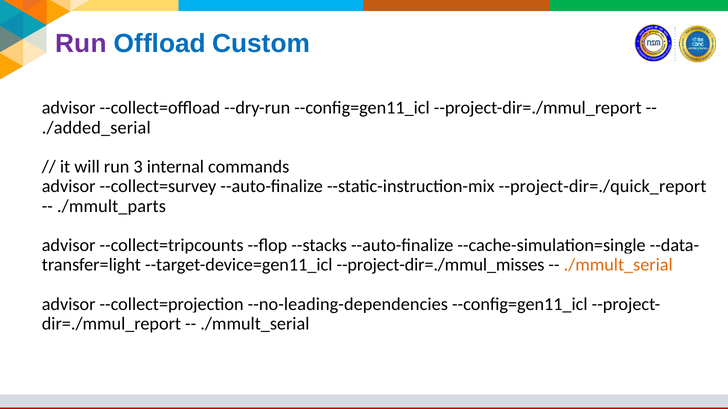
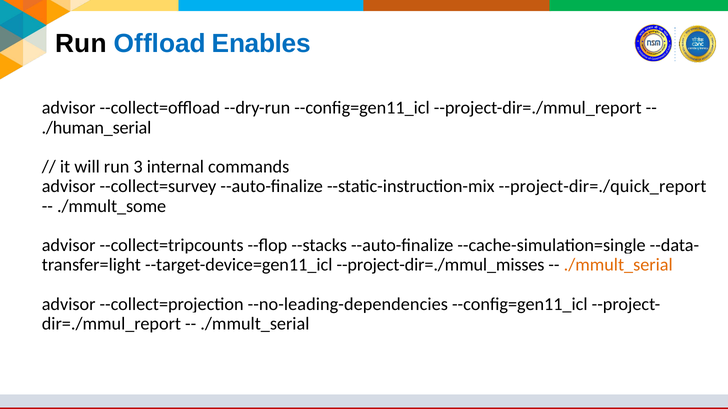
Run colour: purple -> black (81, 44)
Custom: Custom -> Enables (261, 44)
./added_serial: ./added_serial -> ./human_serial (96, 128)
./mmult_parts: ./mmult_parts -> ./mmult_some (112, 206)
